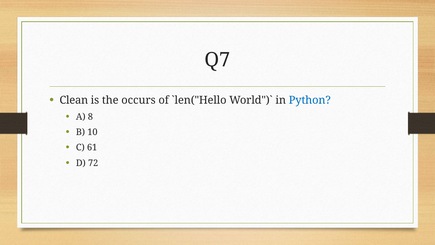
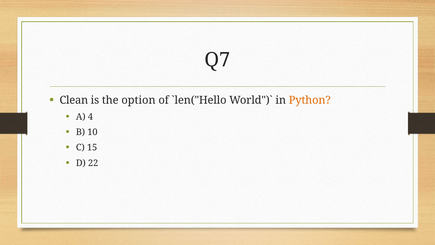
occurs: occurs -> option (138, 100)
Python colour: blue -> orange (310, 100)
8: 8 -> 4 (90, 117)
61: 61 -> 15 (92, 147)
72: 72 -> 22 (93, 163)
